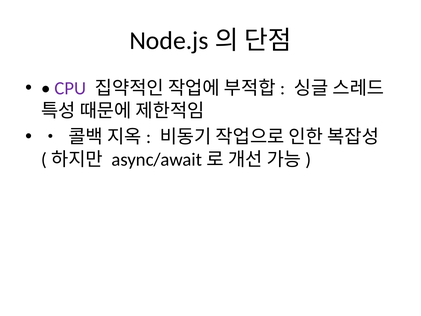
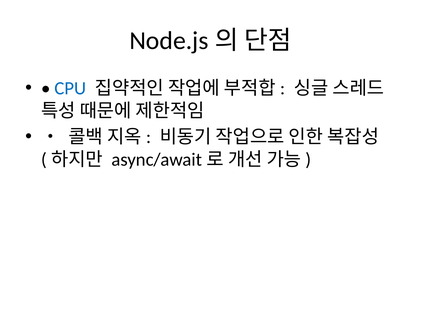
CPU colour: purple -> blue (70, 88)
